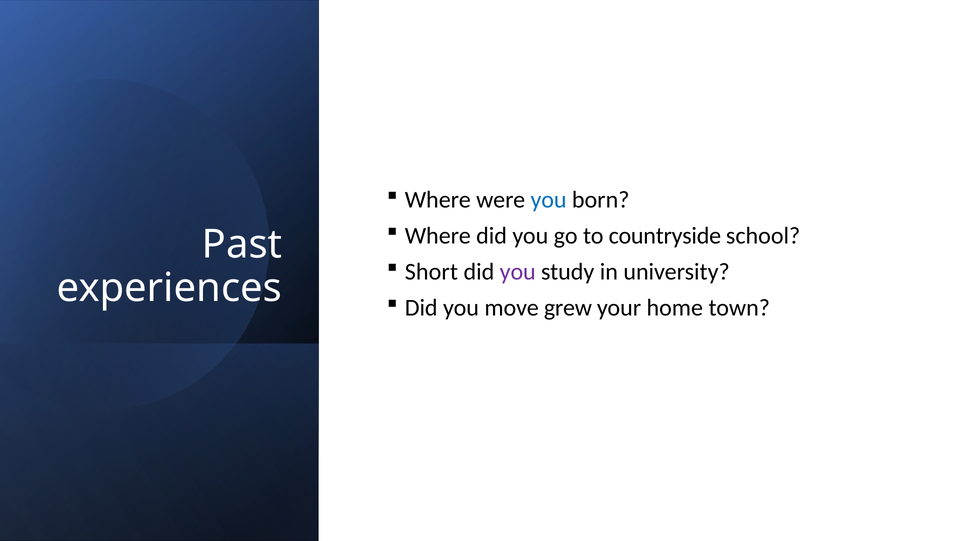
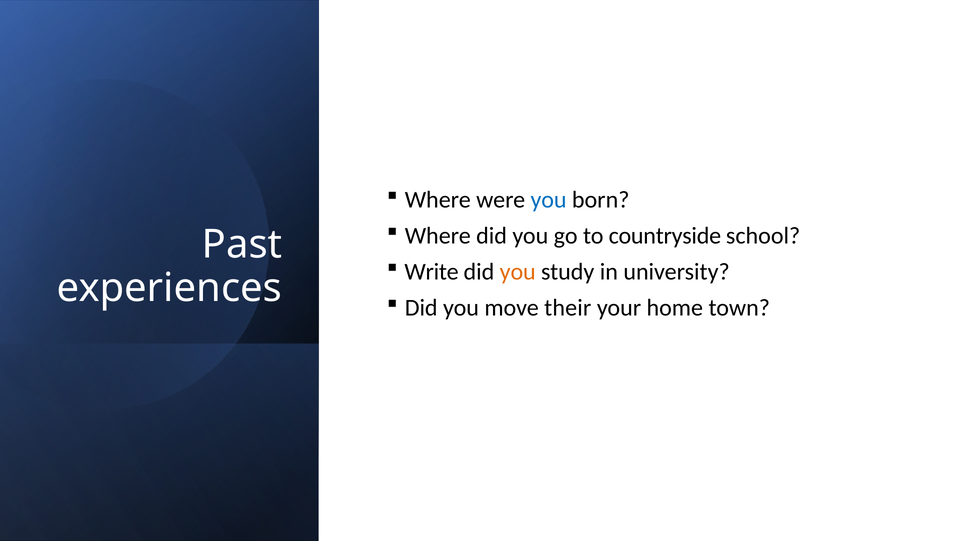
Short: Short -> Write (432, 272)
you colour: purple -> orange (518, 272)
grew: grew -> their (568, 308)
